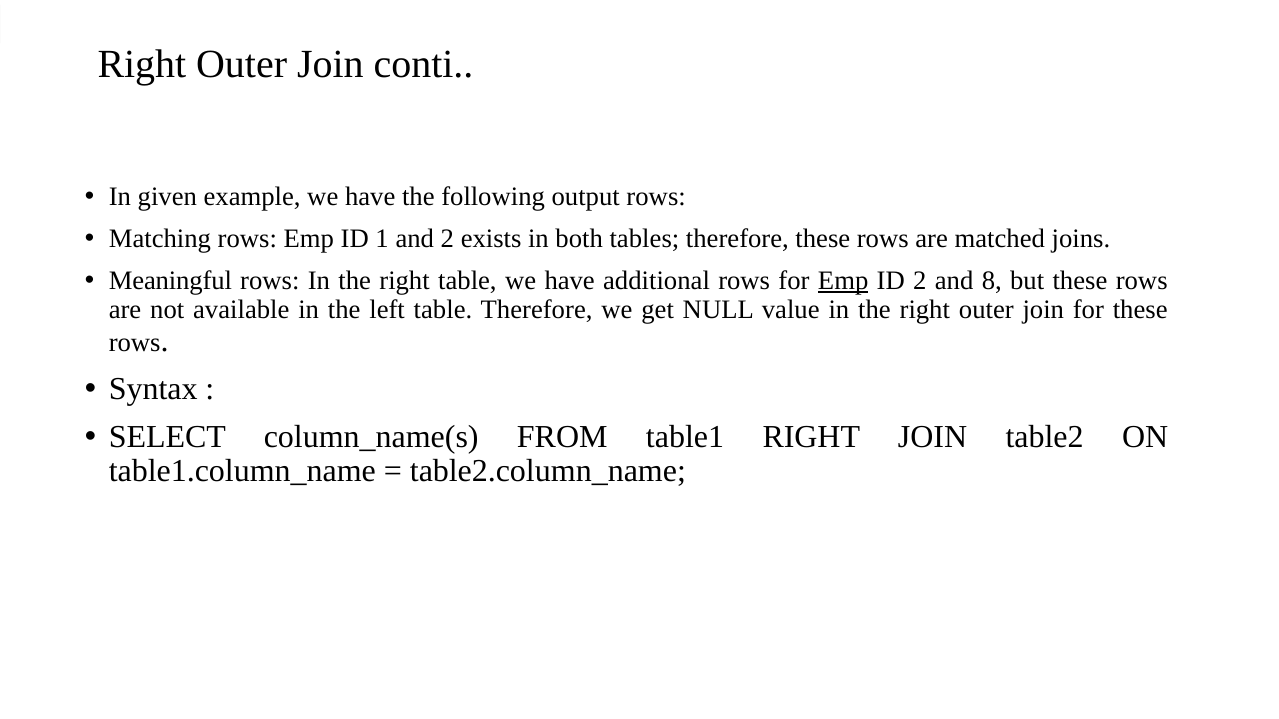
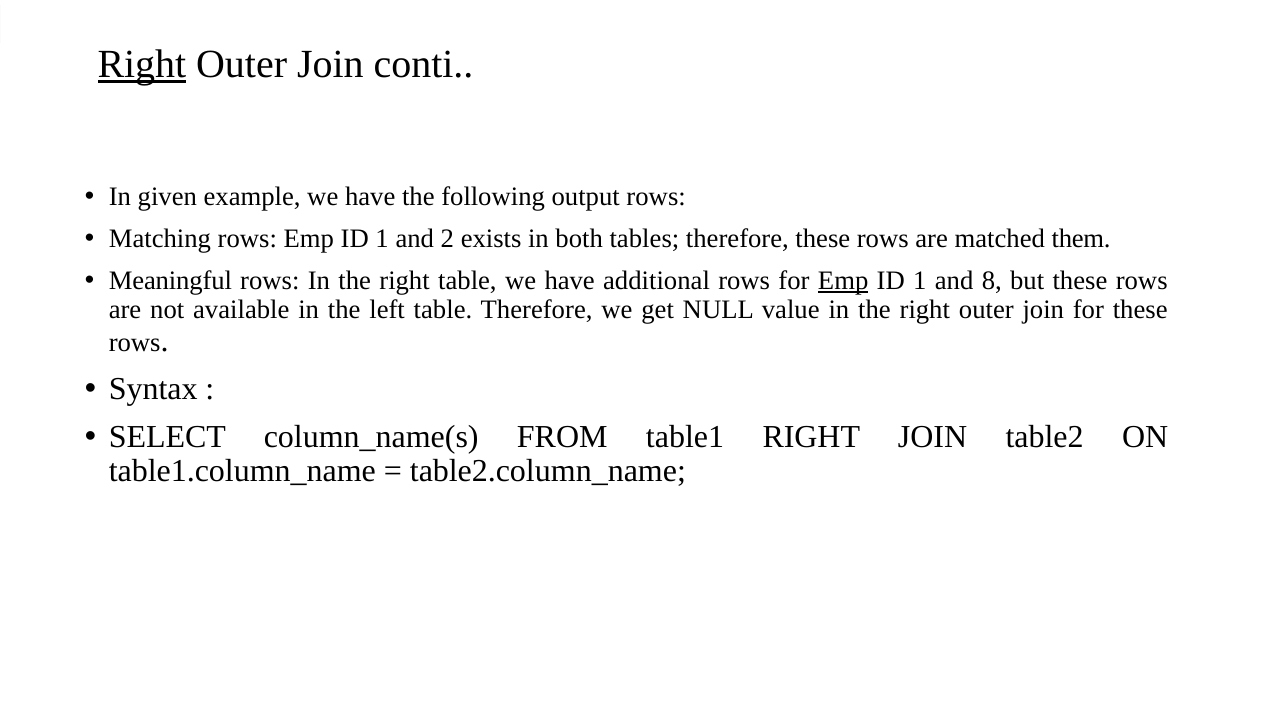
Right underline: none -> present (142, 64)
joins: joins -> them (1081, 239)
2: 2 -> 1 (920, 281)
